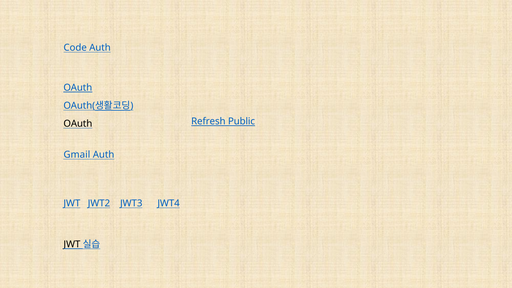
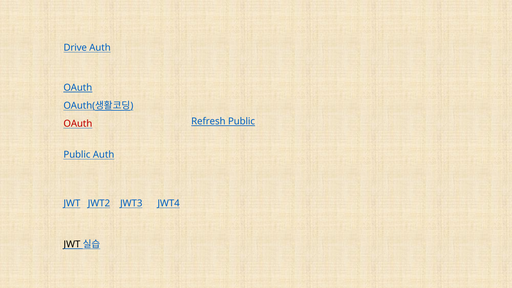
Code: Code -> Drive (75, 48)
OAuth colour: black -> red (78, 124)
Gmail: Gmail -> Public (77, 155)
